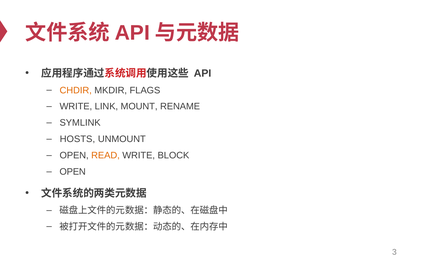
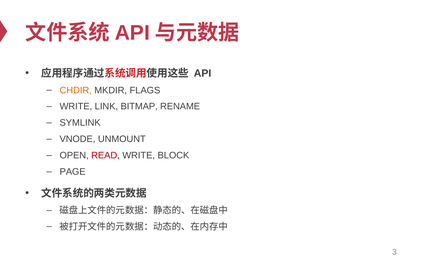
MOUNT: MOUNT -> BITMAP (139, 106)
HOSTS: HOSTS -> VNODE (78, 139)
READ colour: orange -> red (105, 155)
OPEN: OPEN -> PAGE (73, 172)
